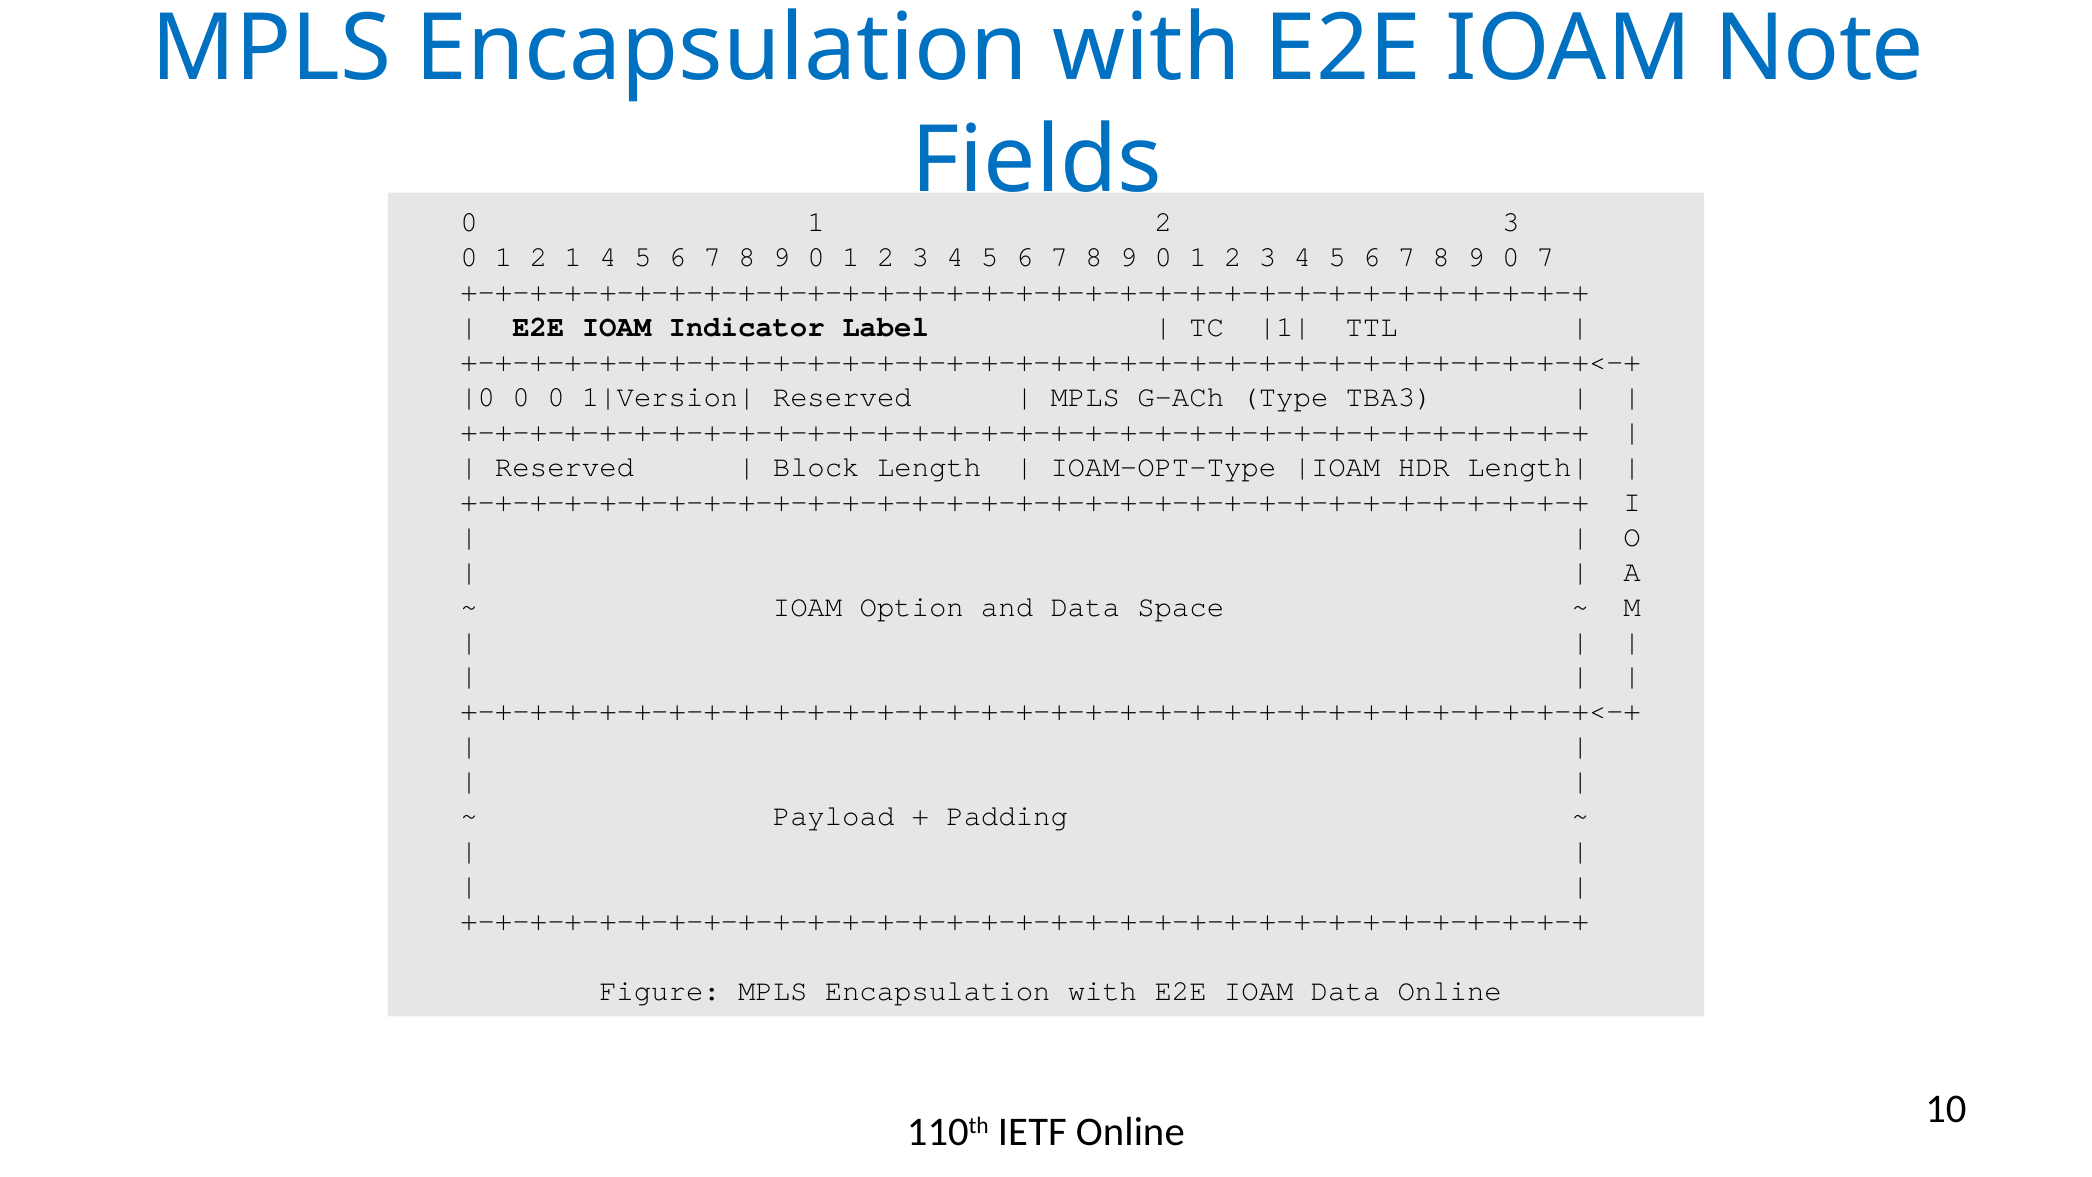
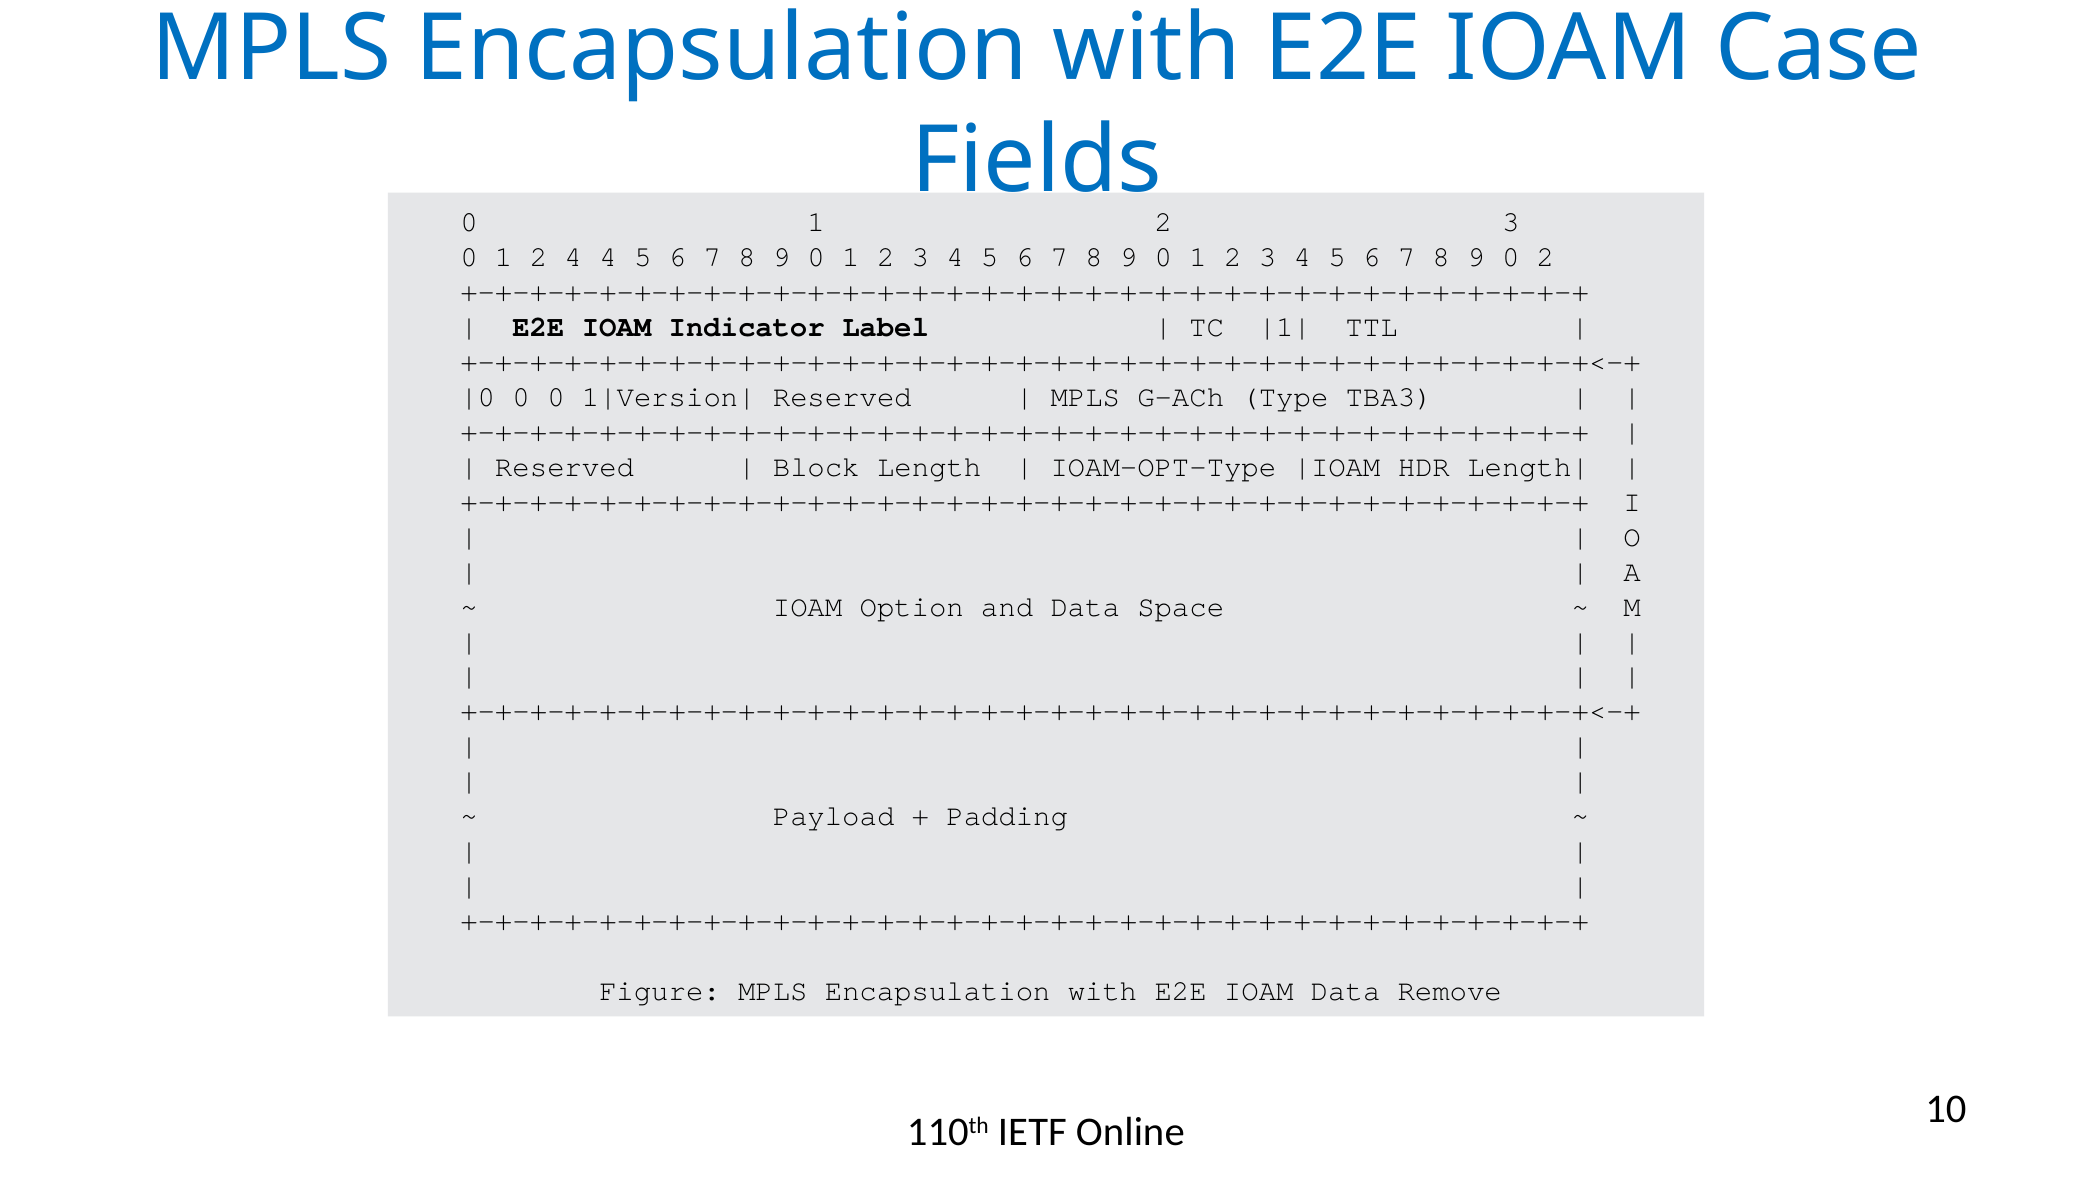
Note: Note -> Case (1819, 49)
2 1: 1 -> 4 (573, 257)
0 7: 7 -> 2 (1545, 257)
Data Online: Online -> Remove (1450, 991)
